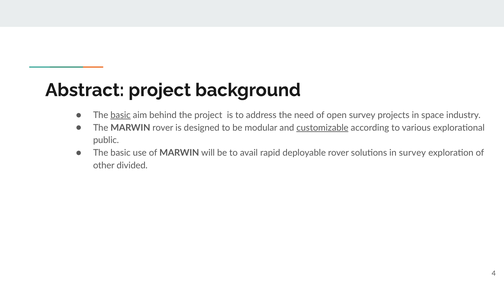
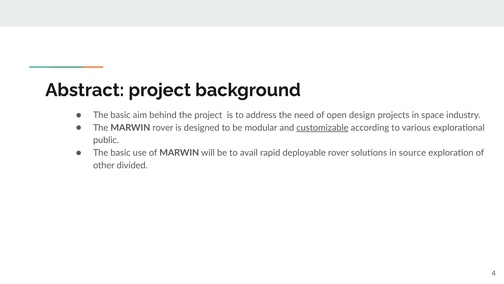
basic underline: present -> none (121, 115)
open survey: survey -> design (362, 115)
in survey: survey -> source (412, 153)
